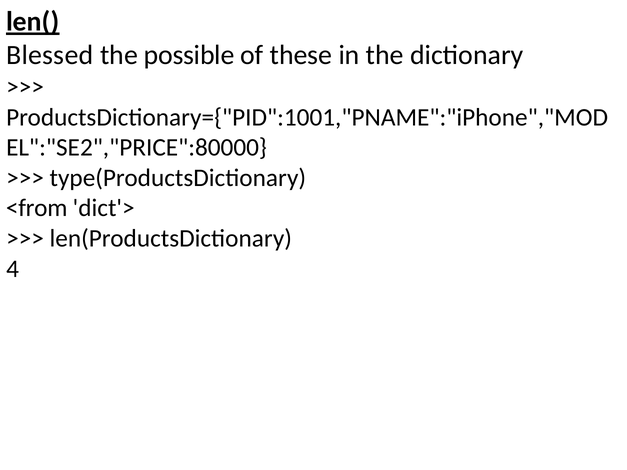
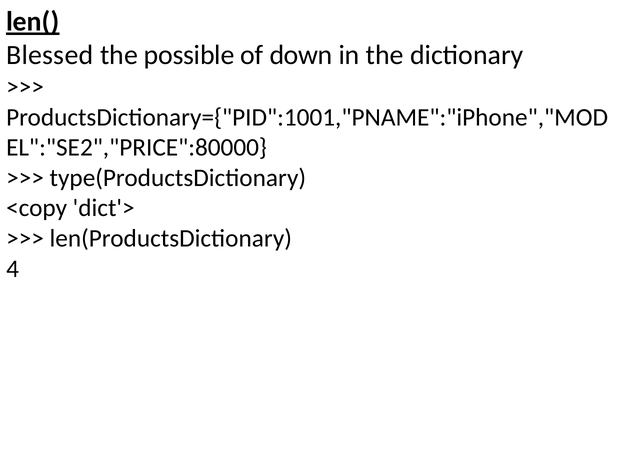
these: these -> down (301, 55)
<from: <from -> <copy (37, 208)
